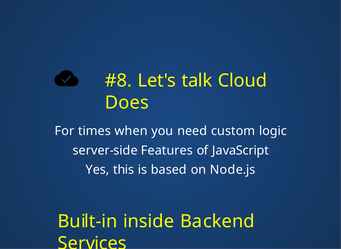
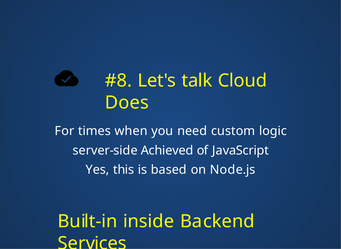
Features: Features -> Achieved (167, 150)
